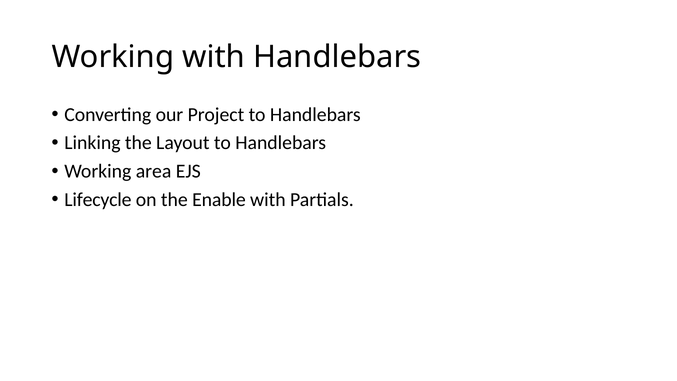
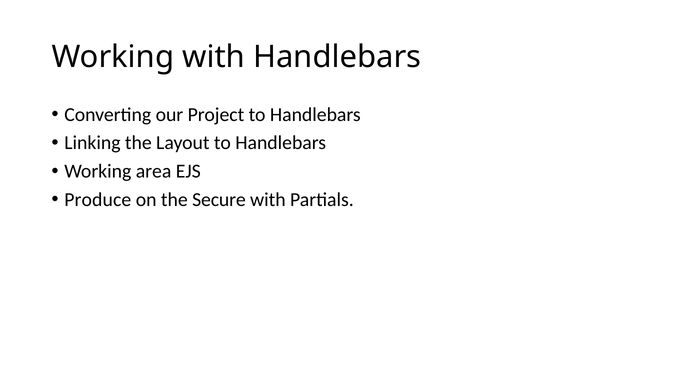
Lifecycle: Lifecycle -> Produce (98, 200)
Enable: Enable -> Secure (219, 200)
